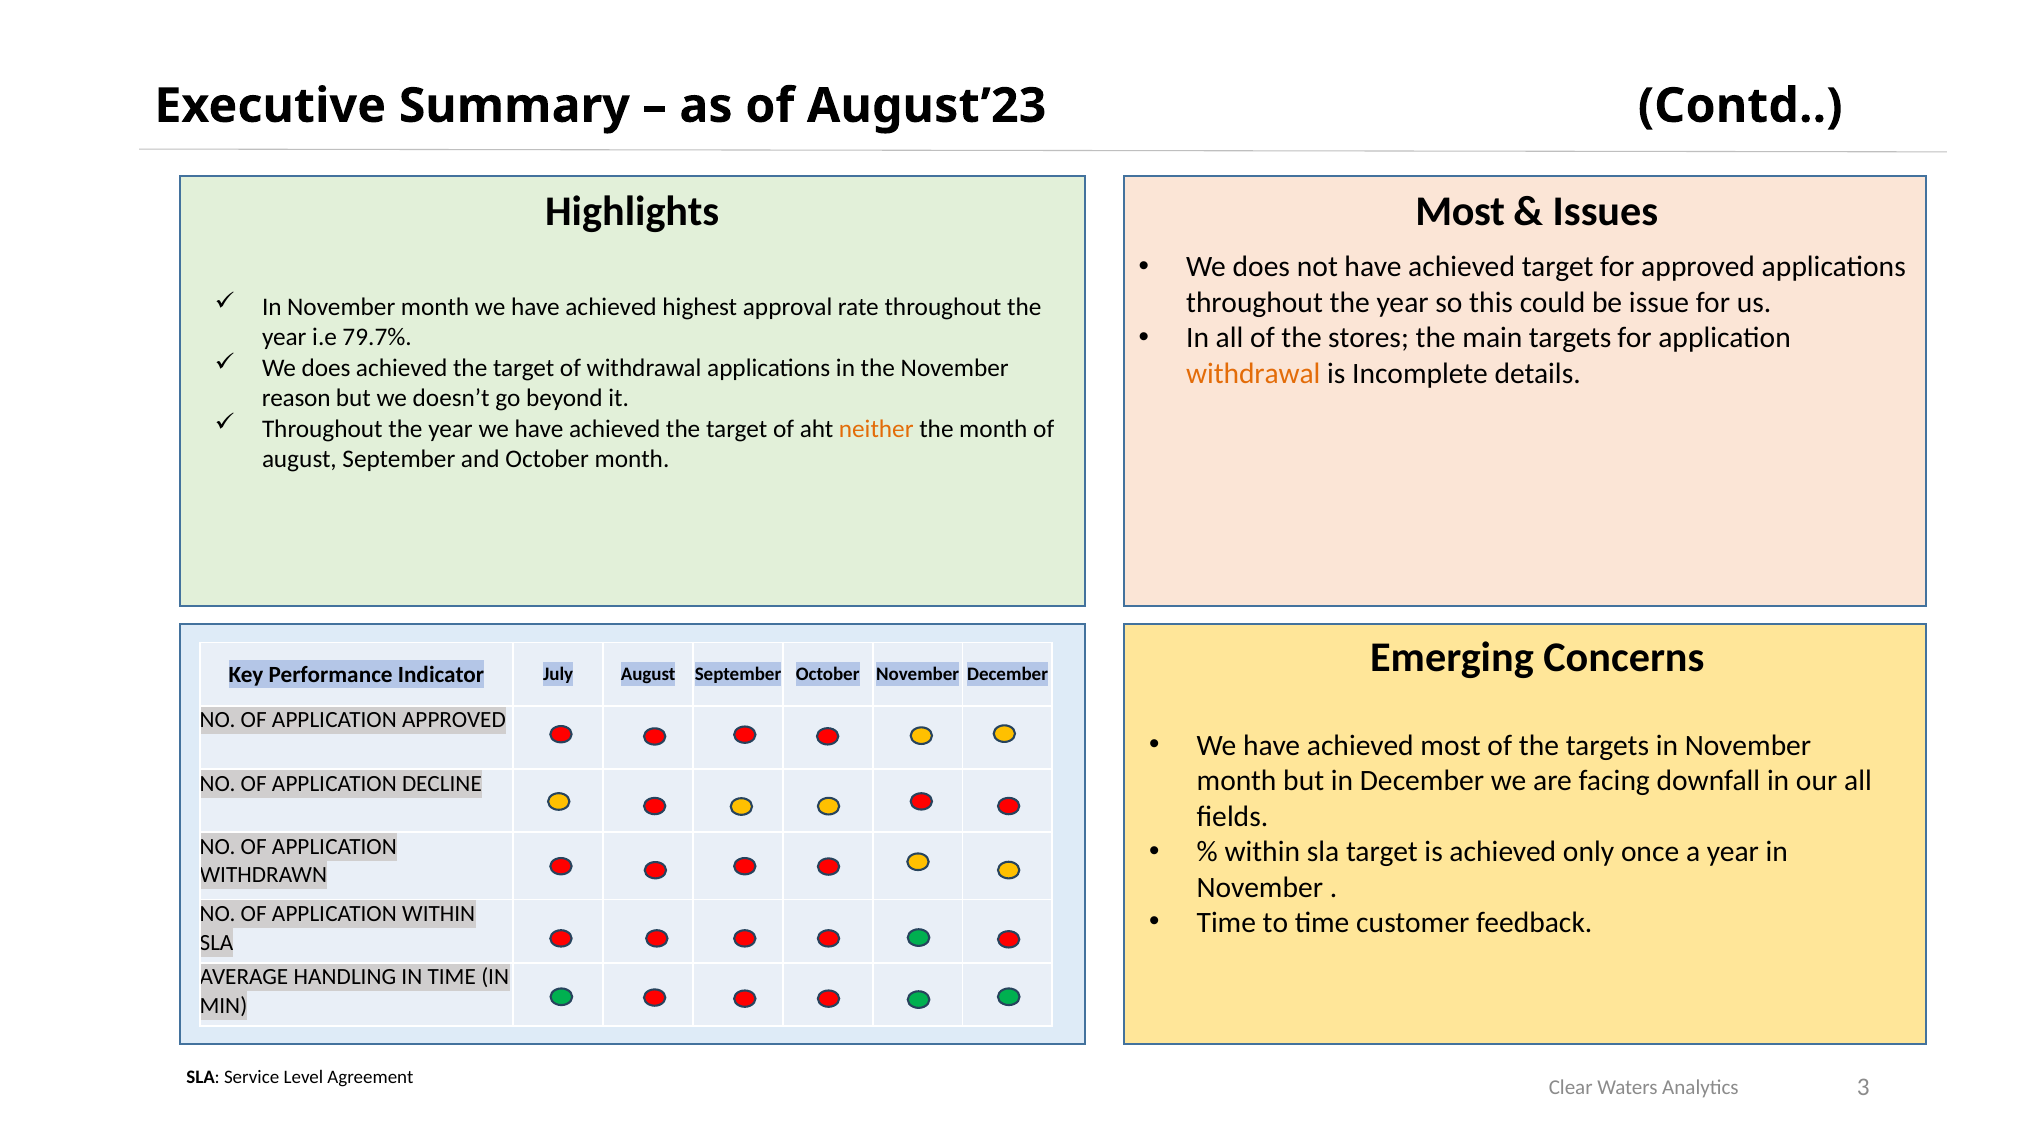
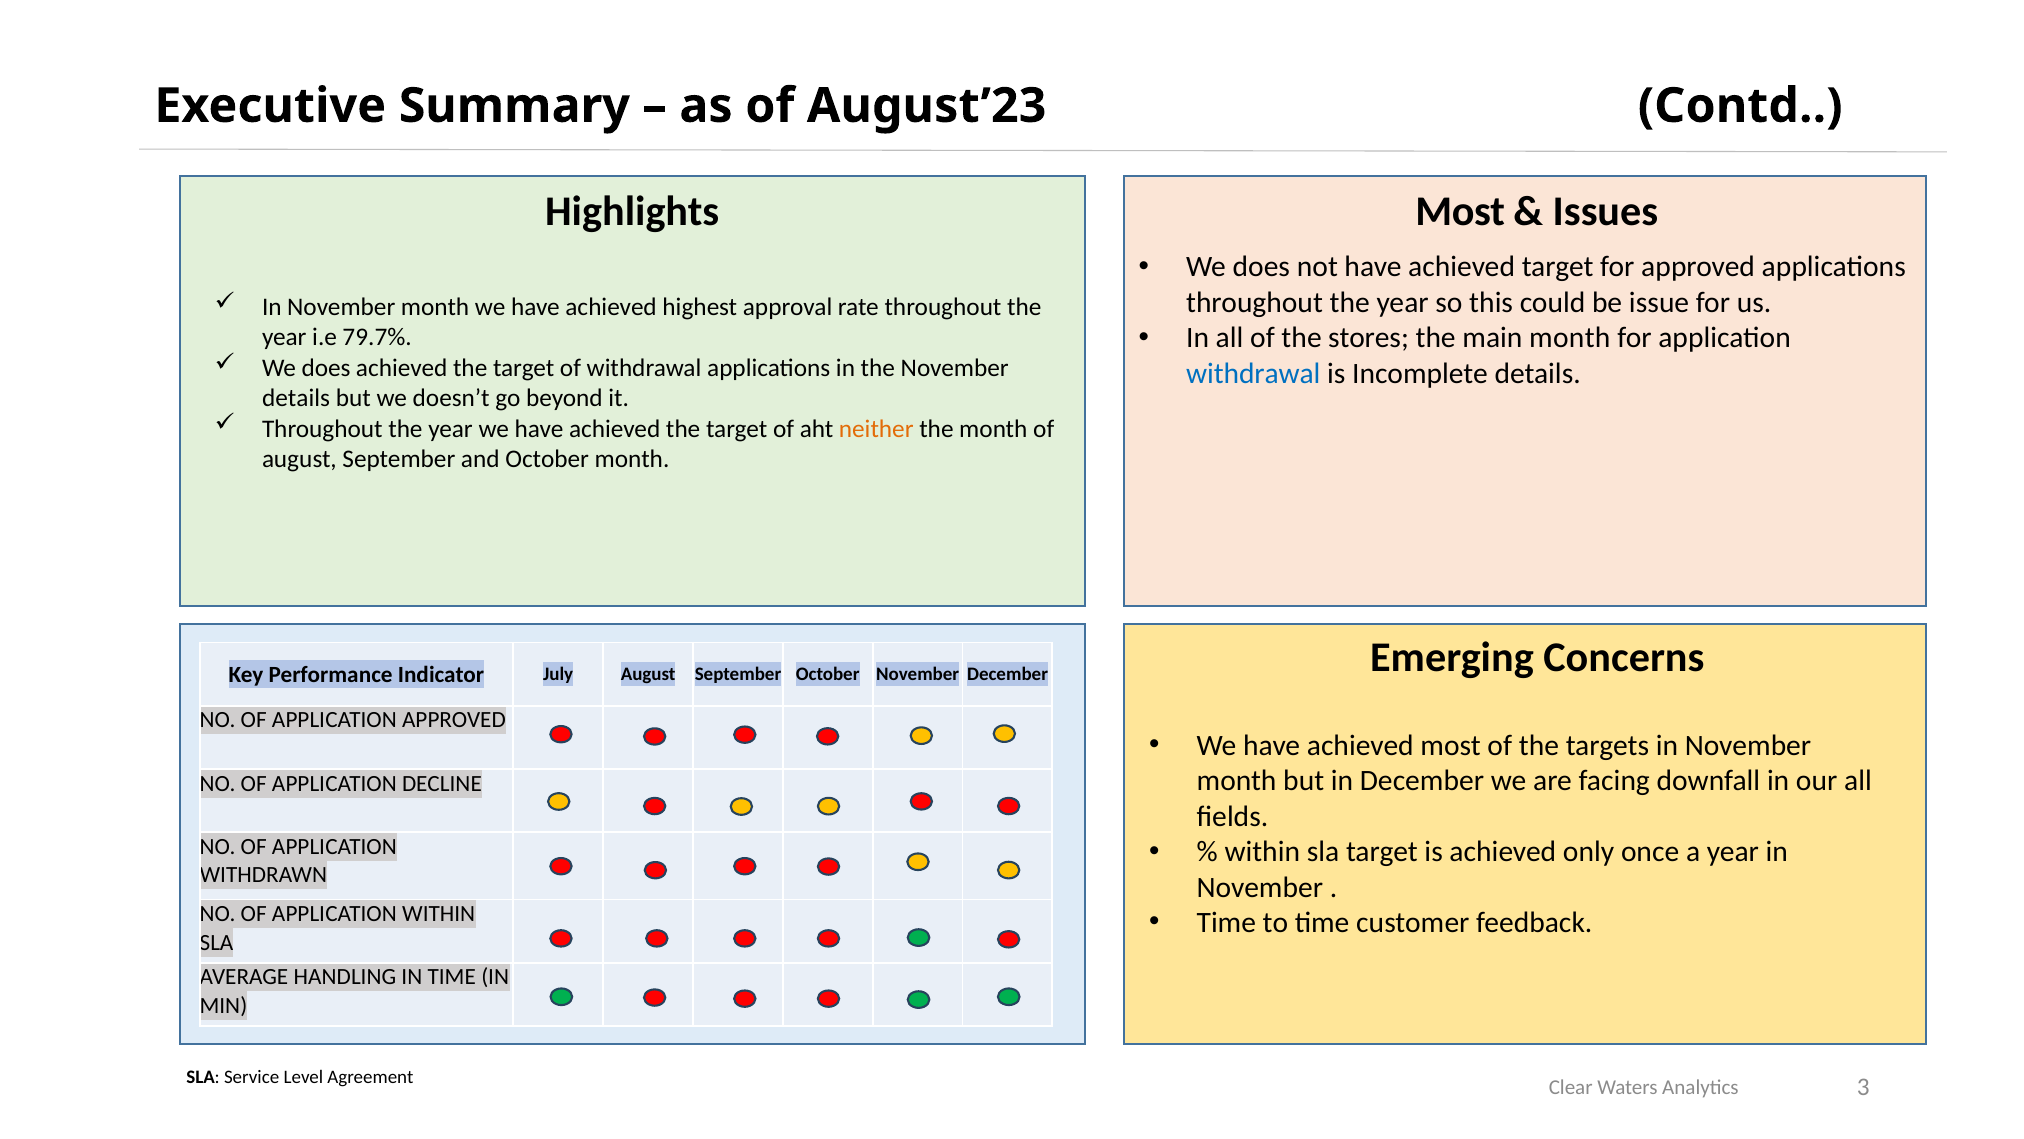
main targets: targets -> month (1570, 338)
withdrawal colour: orange -> blue (1253, 373)
reason: reason -> details (296, 398)
